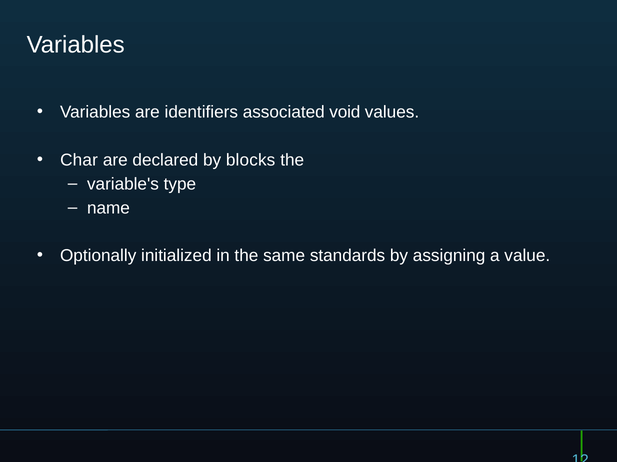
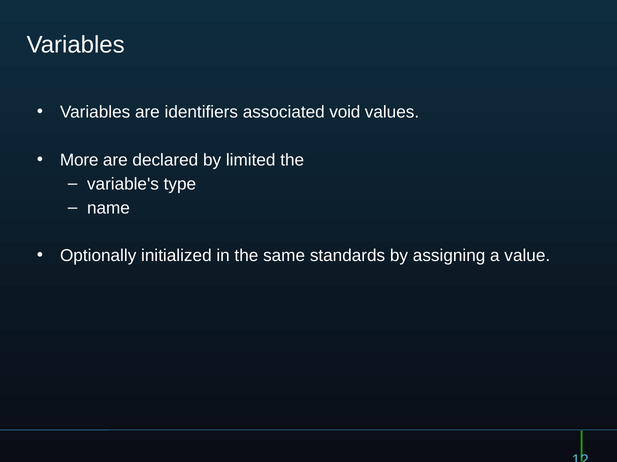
Char: Char -> More (79, 160)
blocks: blocks -> limited (251, 160)
